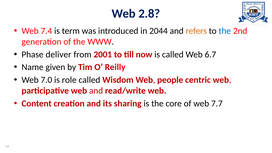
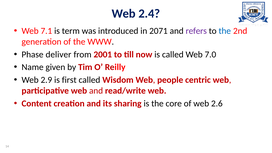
2.8: 2.8 -> 2.4 (149, 14)
7.4: 7.4 -> 7.1 (46, 31)
2044: 2044 -> 2071 (158, 31)
refers colour: orange -> purple (196, 31)
6.7: 6.7 -> 7.0 (210, 54)
7.0: 7.0 -> 2.9 (46, 80)
role: role -> first (69, 80)
7.7: 7.7 -> 2.6 (217, 104)
